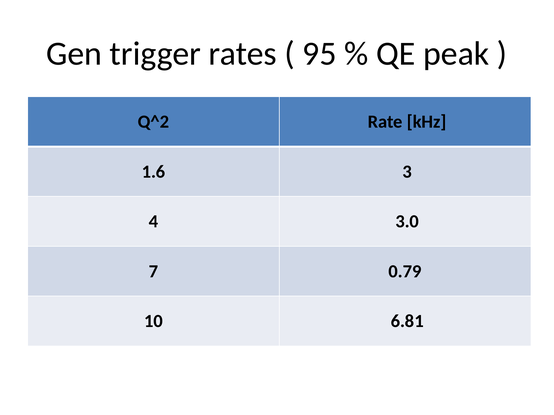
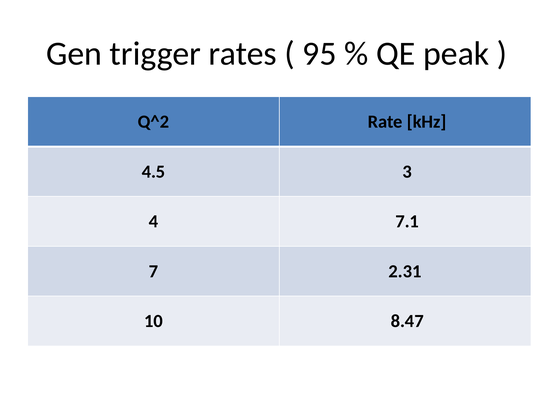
1.6: 1.6 -> 4.5 (153, 172)
3.0: 3.0 -> 7.1 (407, 222)
0.79: 0.79 -> 2.31 (405, 272)
6.81: 6.81 -> 8.47 (407, 321)
